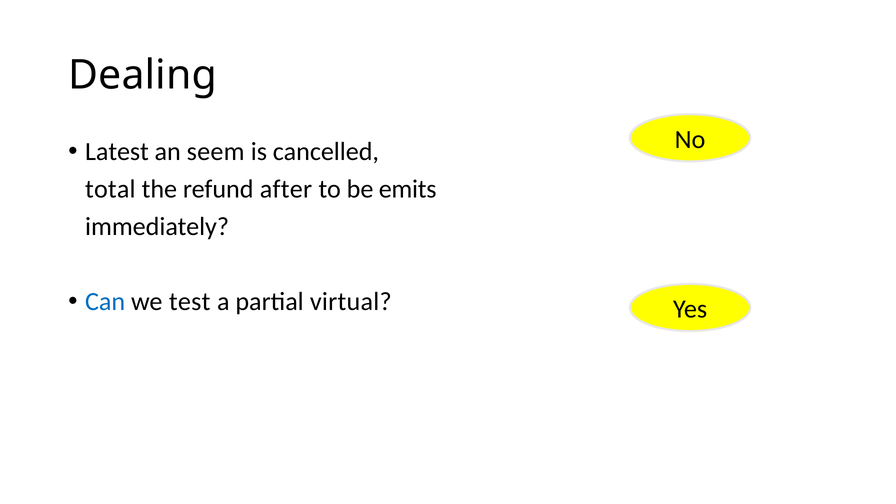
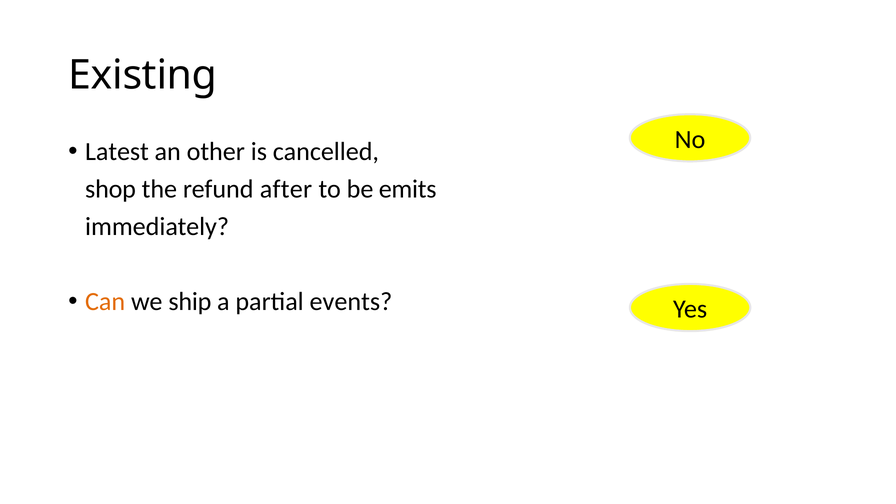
Dealing: Dealing -> Existing (143, 75)
seem: seem -> other (216, 151)
total: total -> shop (111, 189)
Can colour: blue -> orange (105, 302)
test: test -> ship (190, 302)
virtual: virtual -> events (351, 302)
